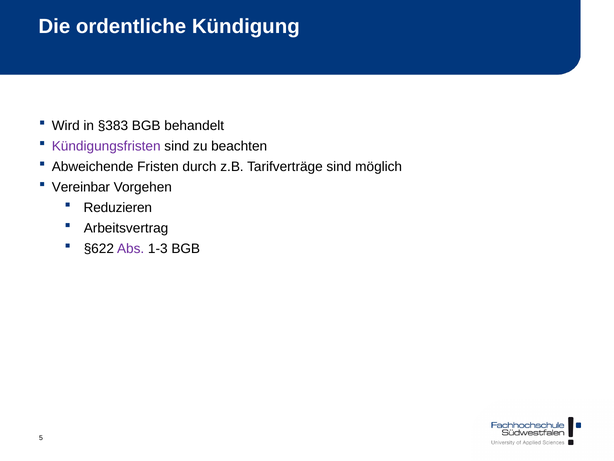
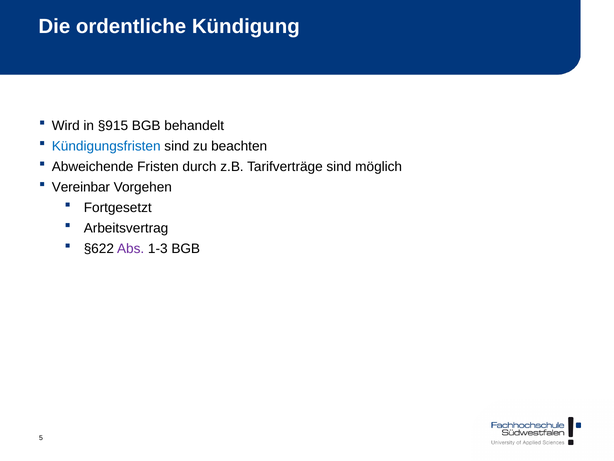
§383: §383 -> §915 (113, 126)
Kündigungsfristen colour: purple -> blue (106, 146)
Reduzieren: Reduzieren -> Fortgesetzt (118, 207)
